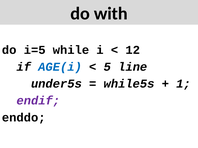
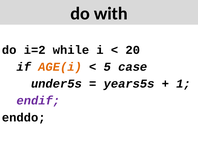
i=5: i=5 -> i=2 (35, 50)
12: 12 -> 20 (133, 50)
AGE(i colour: blue -> orange (60, 67)
line: line -> case (133, 67)
while5s: while5s -> years5s (129, 84)
